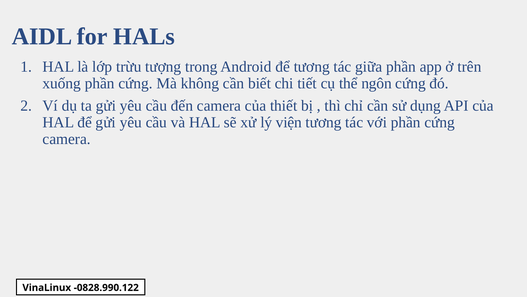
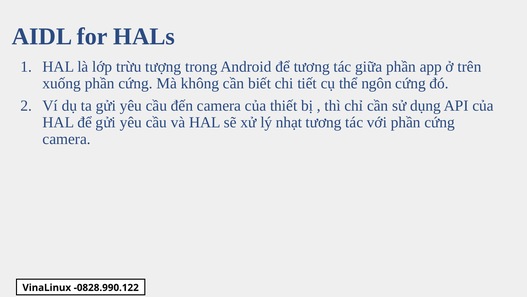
viện: viện -> nhạt (289, 122)
